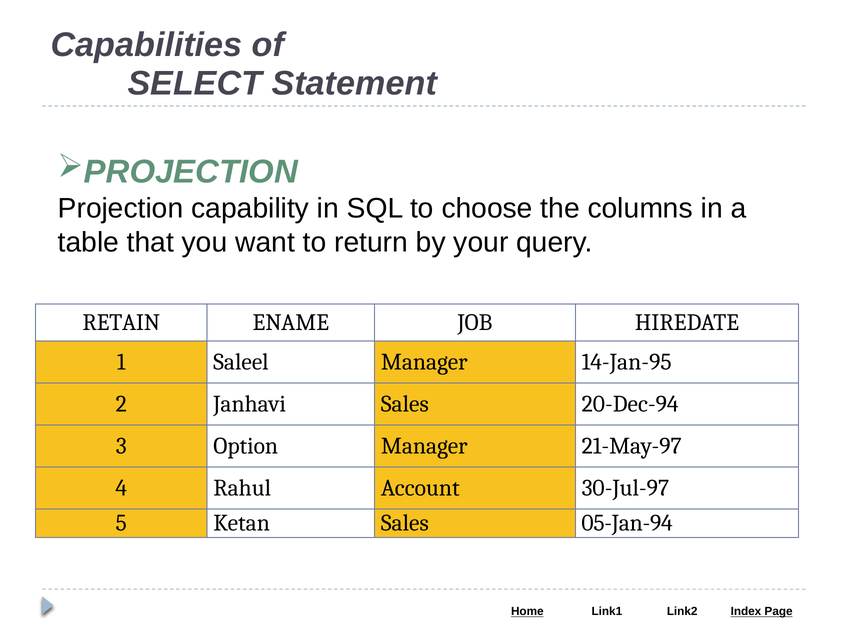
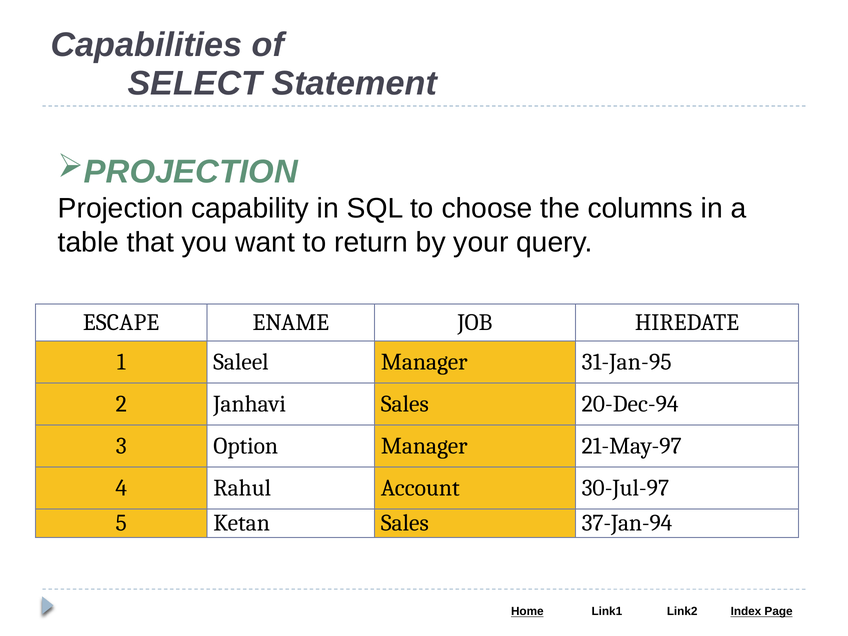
RETAIN: RETAIN -> ESCAPE (121, 322)
14-Jan-95: 14-Jan-95 -> 31-Jan-95 (627, 362)
05-Jan-94: 05-Jan-94 -> 37-Jan-94 (627, 523)
